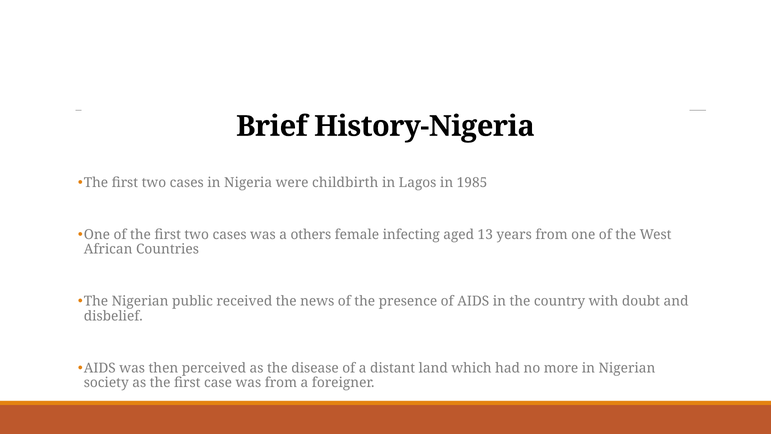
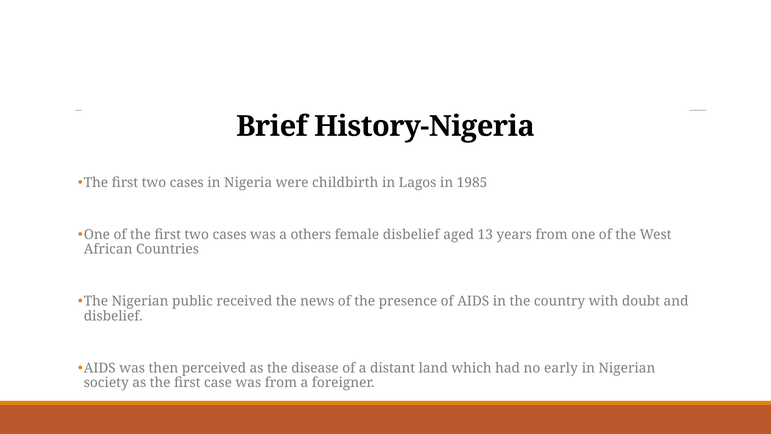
female infecting: infecting -> disbelief (411, 234)
more: more -> early (561, 368)
